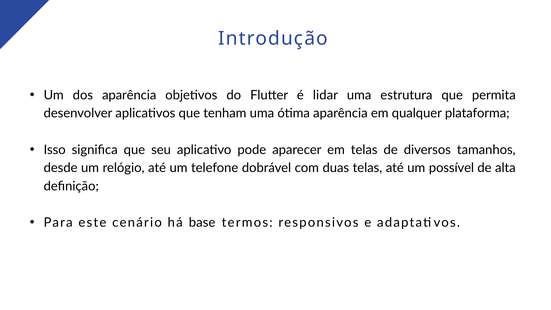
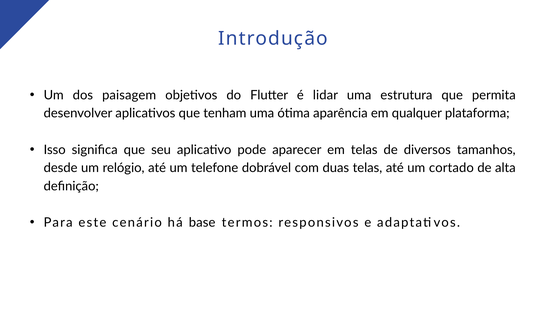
dos aparência: aparência -> paisagem (129, 95)
possível: possível -> cortado (451, 168)
